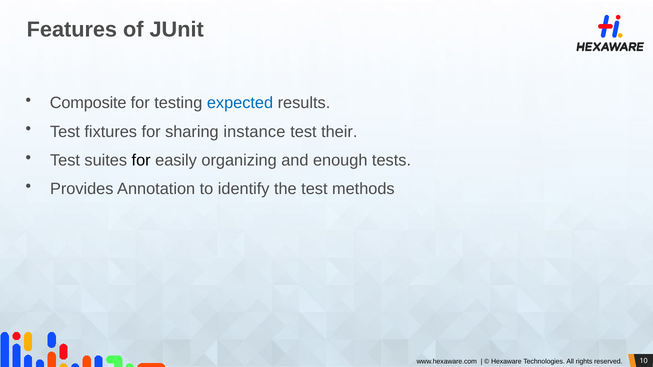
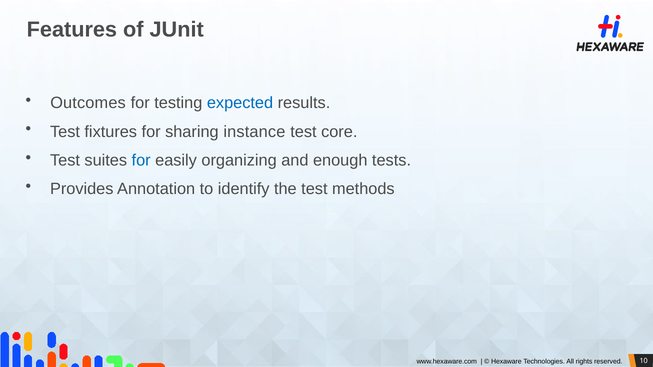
Composite: Composite -> Outcomes (88, 103)
their: their -> core (339, 132)
for colour: black -> blue (141, 160)
